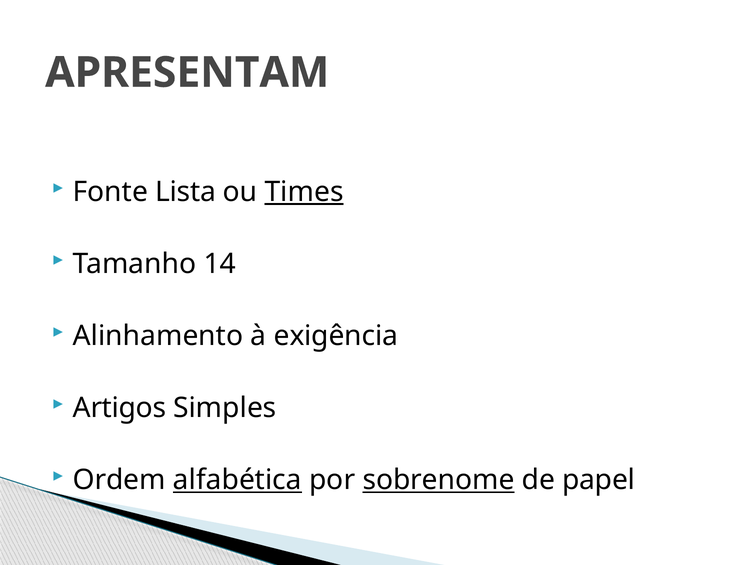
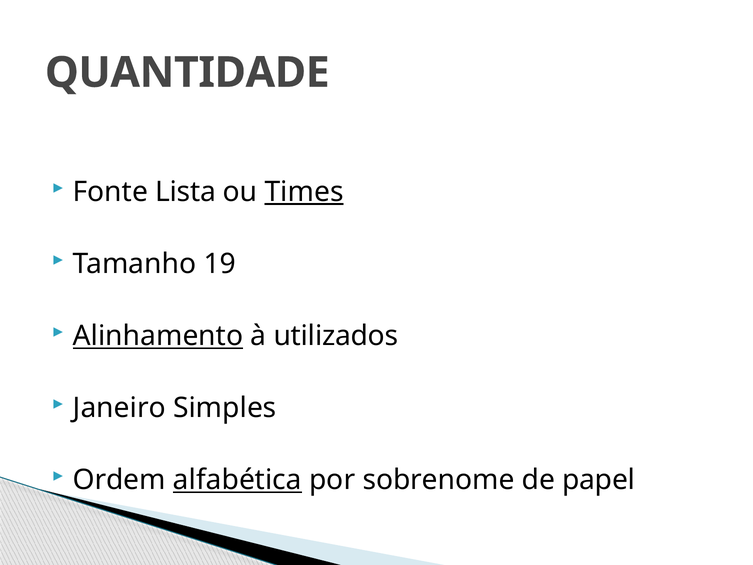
APRESENTAM: APRESENTAM -> QUANTIDADE (187, 73)
14: 14 -> 19 (220, 264)
Alinhamento underline: none -> present (158, 336)
exigência: exigência -> utilizados (336, 336)
Artigos: Artigos -> Janeiro (119, 408)
sobrenome underline: present -> none (439, 480)
